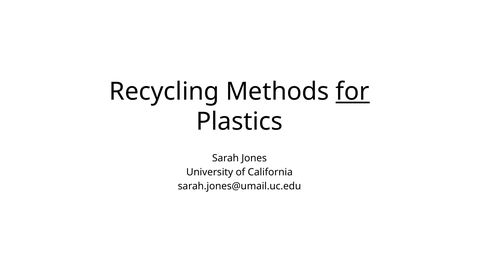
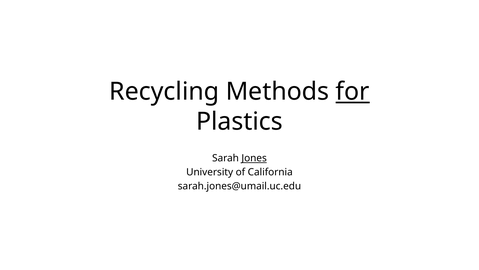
Jones underline: none -> present (254, 158)
